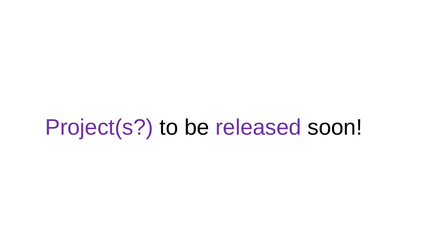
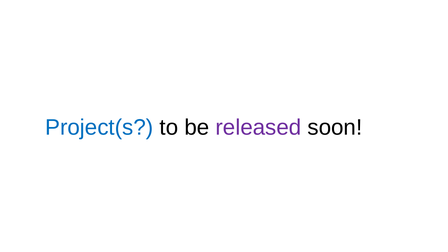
Project(s colour: purple -> blue (99, 128)
